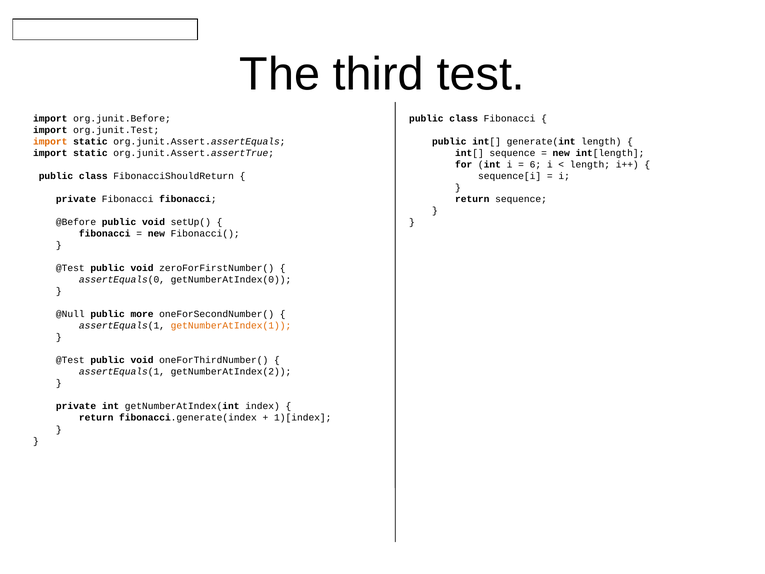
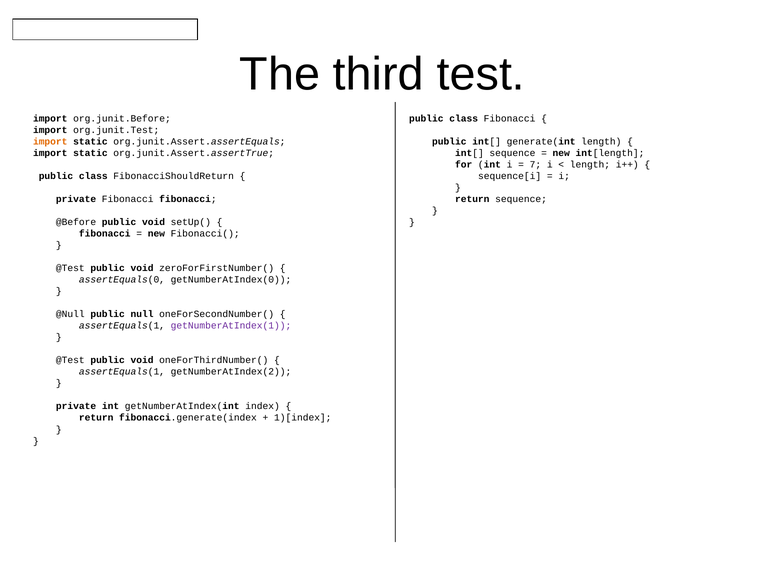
6: 6 -> 7 (535, 165)
more: more -> null (142, 314)
getNumberAtIndex(1 colour: orange -> purple (231, 326)
